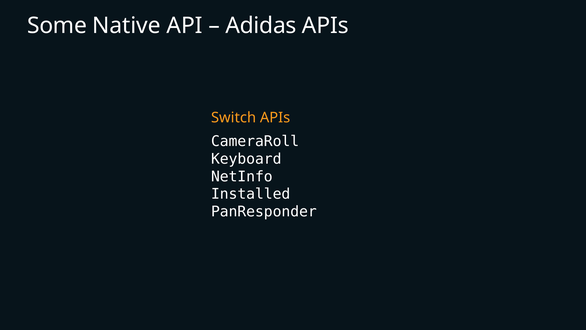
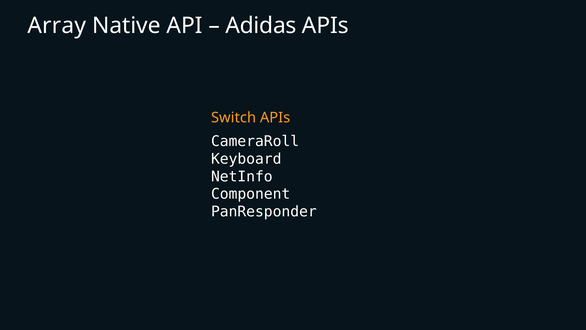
Some: Some -> Array (57, 26)
Installed: Installed -> Component (251, 194)
